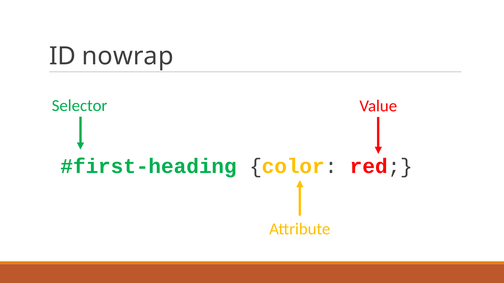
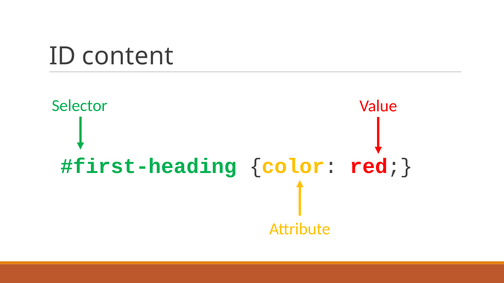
nowrap: nowrap -> content (128, 56)
